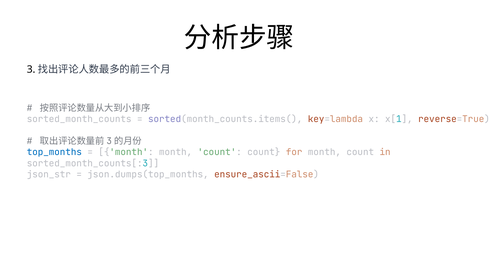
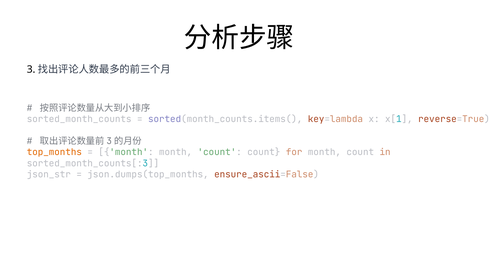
top_months colour: blue -> orange (54, 152)
